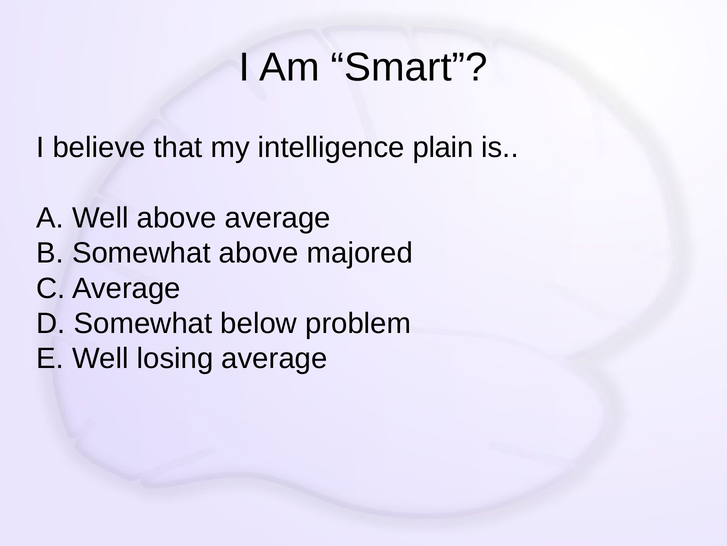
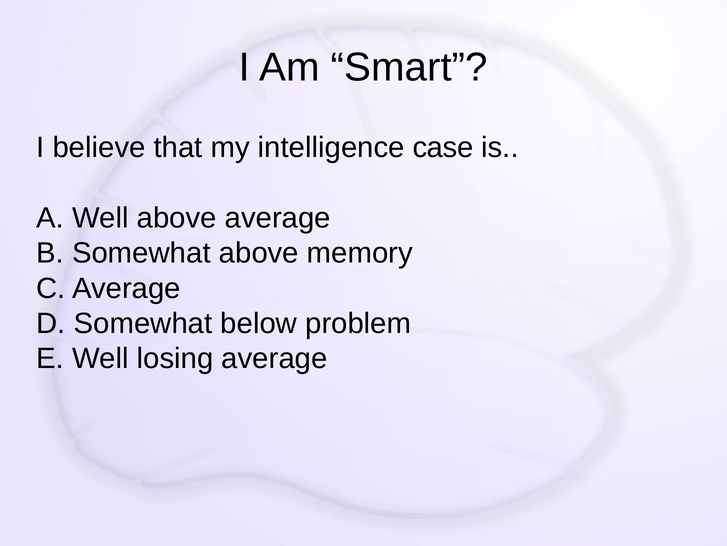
plain: plain -> case (443, 147)
majored: majored -> memory (360, 253)
